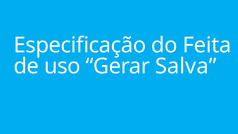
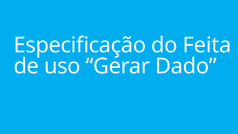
Salva: Salva -> Dado (186, 66)
